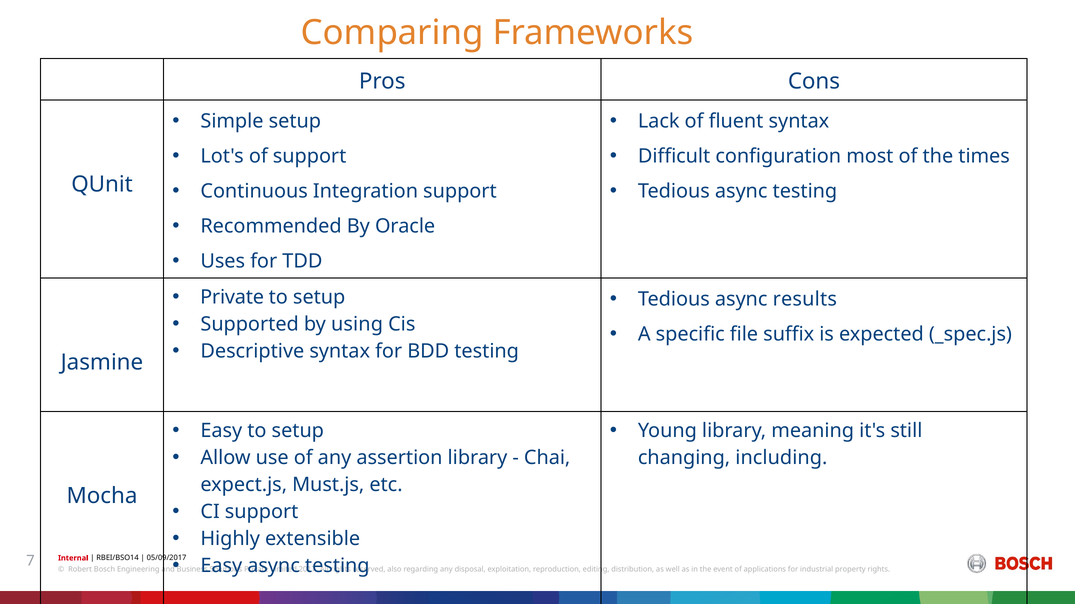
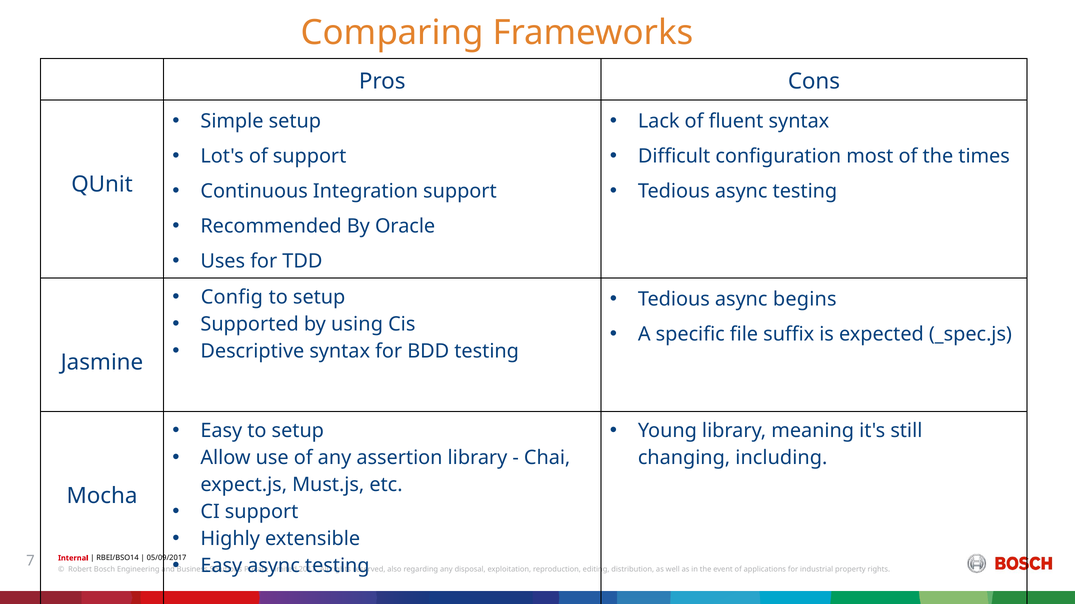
Private: Private -> Config (232, 298)
results: results -> begins (805, 299)
